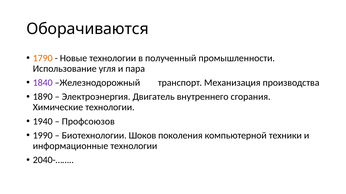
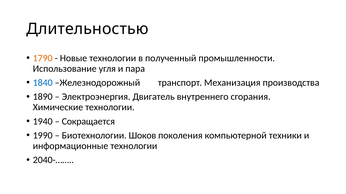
Оборачиваются: Оборачиваются -> Длительностью (87, 29)
1840 colour: purple -> blue (43, 83)
Профсоюзов: Профсоюзов -> Сокращается (88, 122)
